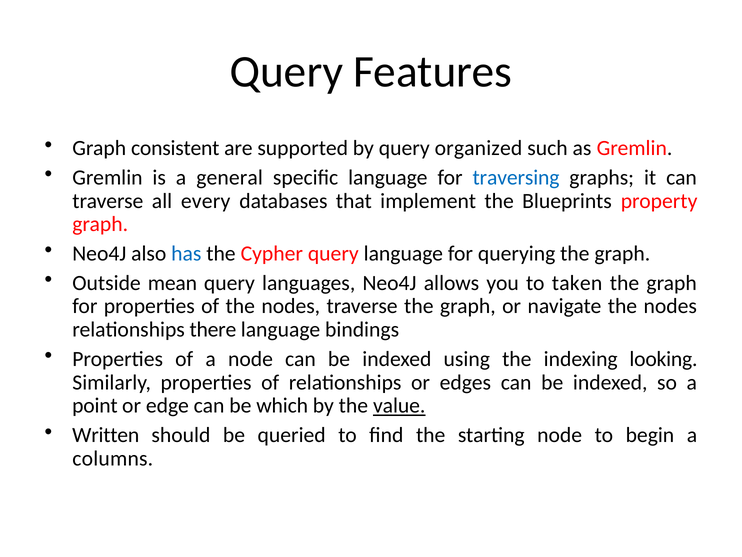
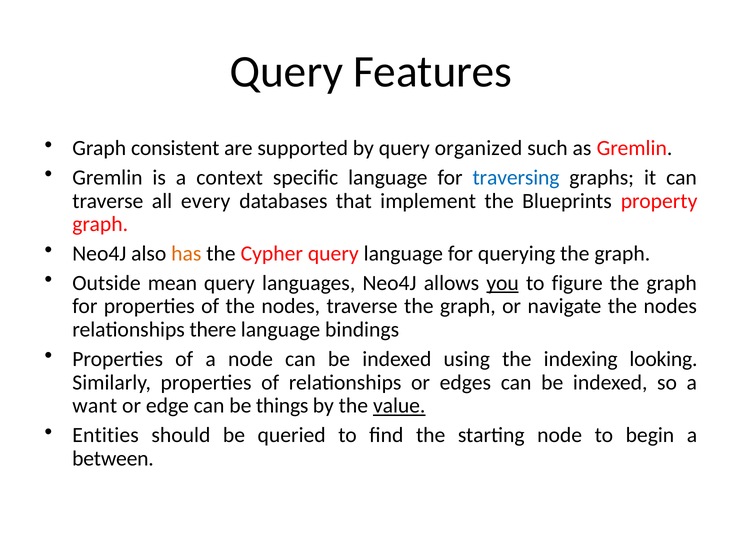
general: general -> context (230, 177)
has colour: blue -> orange (186, 253)
you underline: none -> present (503, 283)
taken: taken -> figure (577, 283)
point: point -> want (95, 405)
which: which -> things (282, 405)
Written: Written -> Entities (106, 435)
columns: columns -> between (113, 458)
